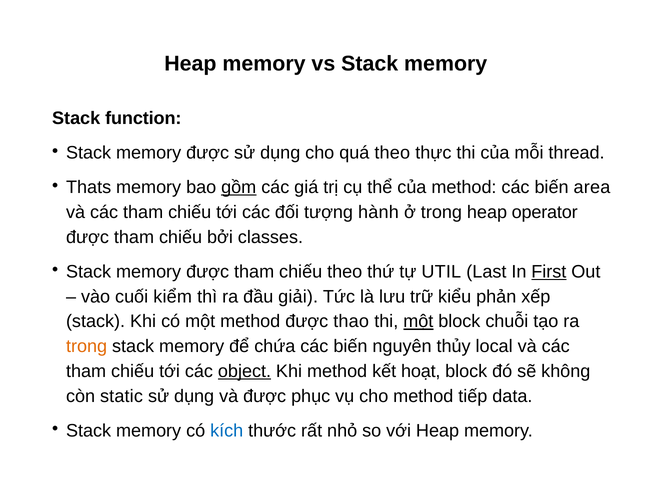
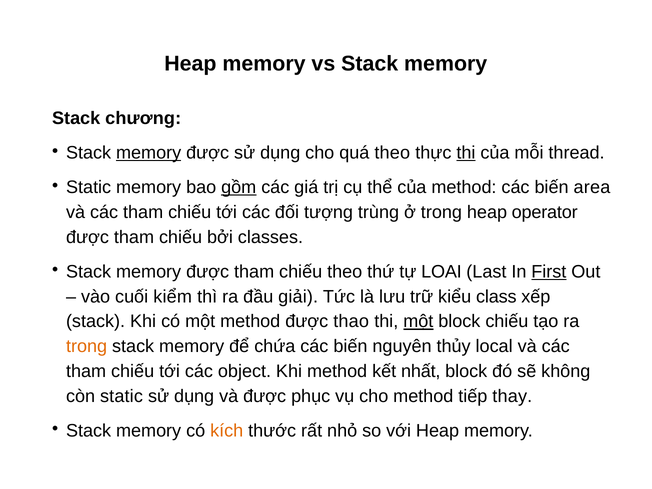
function: function -> chương (143, 118)
memory underline: none -> present (149, 153)
thi underline: none -> present (466, 153)
Thats: Thats -> Static (89, 187)
hành: hành -> trùng (379, 212)
UTIL: UTIL -> LOAI (441, 272)
phản: phản -> class (496, 297)
block chuỗi: chuỗi -> chiếu (507, 321)
object underline: present -> none (245, 371)
hoạt: hoạt -> nhất (421, 371)
data: data -> thay (512, 396)
kích colour: blue -> orange (227, 431)
